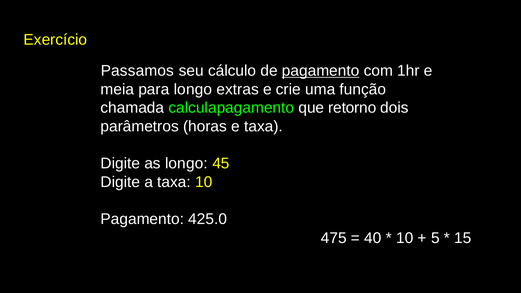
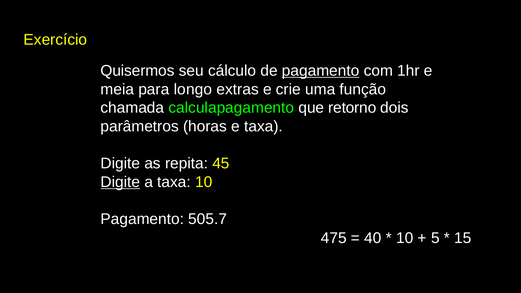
Passamos: Passamos -> Quisermos (138, 71)
as longo: longo -> repita (186, 164)
Digite underline: none -> present (120, 182)
425.0: 425.0 -> 505.7 (208, 219)
